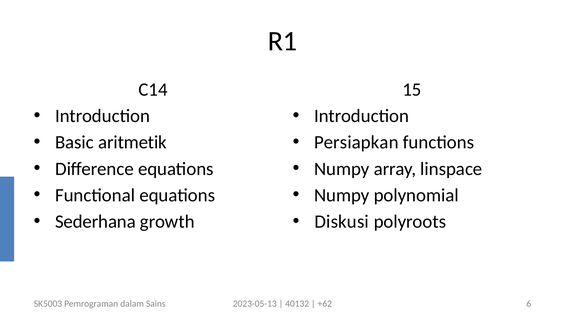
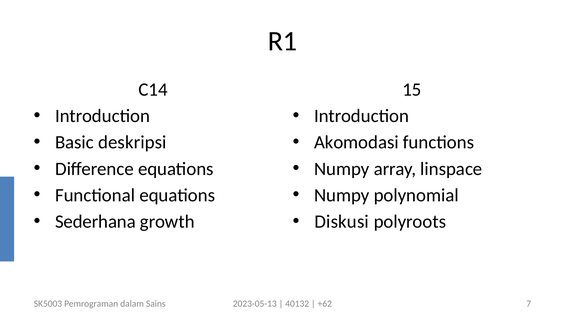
aritmetik: aritmetik -> deskripsi (132, 142)
Persiapkan: Persiapkan -> Akomodasi (356, 142)
6: 6 -> 7 (529, 304)
